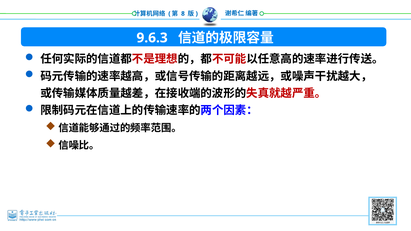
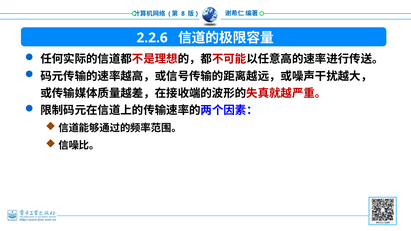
9.6.3: 9.6.3 -> 2.2.6 (152, 38)
